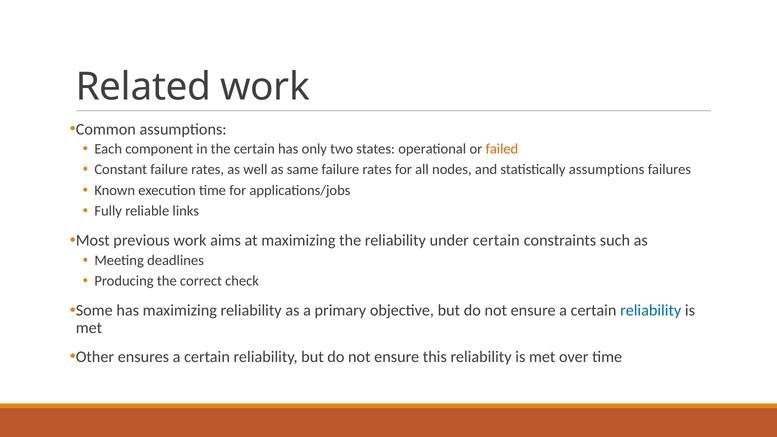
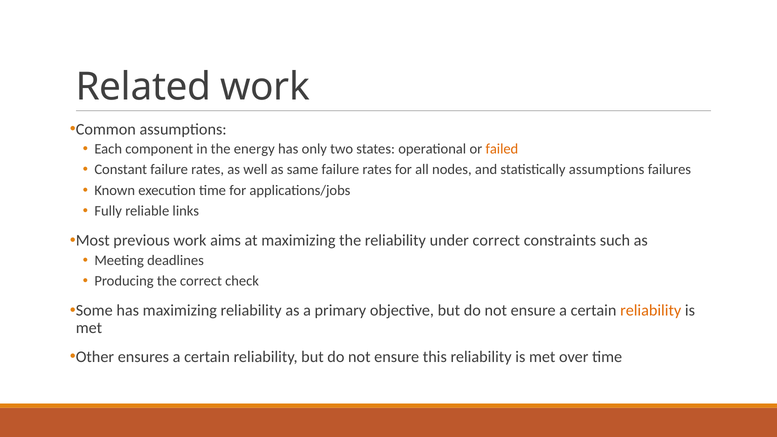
the certain: certain -> energy (254, 149)
under certain: certain -> correct (496, 240)
reliability colour: blue -> orange (651, 311)
